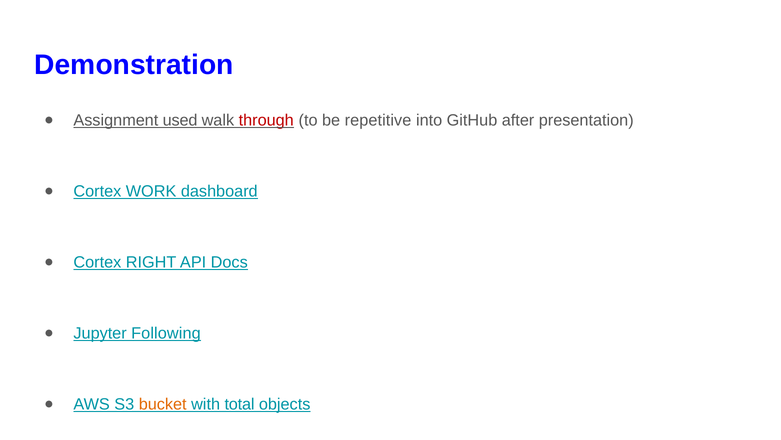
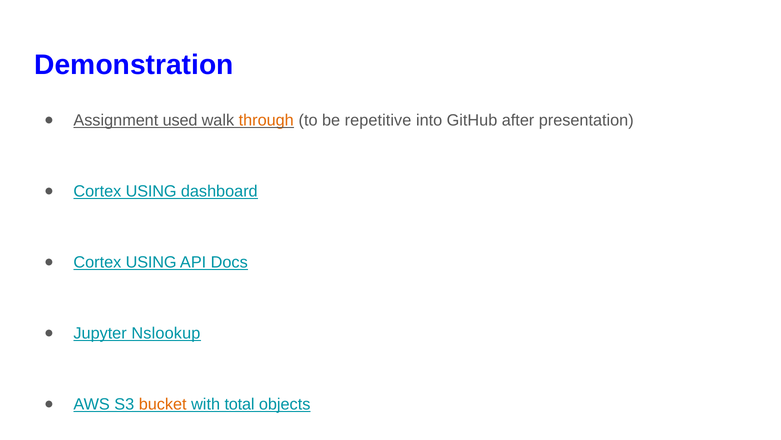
through colour: red -> orange (266, 120)
WORK: WORK -> USING (151, 191)
RIGHT: RIGHT -> USING (151, 262)
Following: Following -> Nslookup (166, 333)
